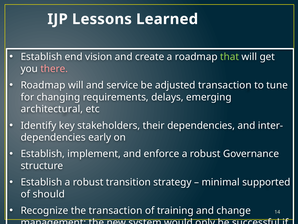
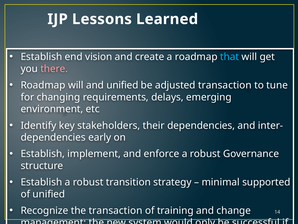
that colour: light green -> light blue (230, 57)
and service: service -> unified (122, 85)
architectural: architectural -> environment (52, 109)
of should: should -> unified (49, 194)
